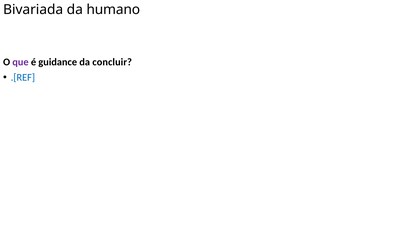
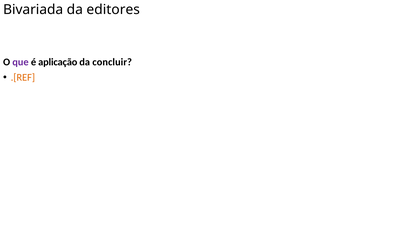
humano: humano -> editores (113, 9)
guidance: guidance -> aplicação (58, 62)
.[REF colour: blue -> orange (23, 77)
